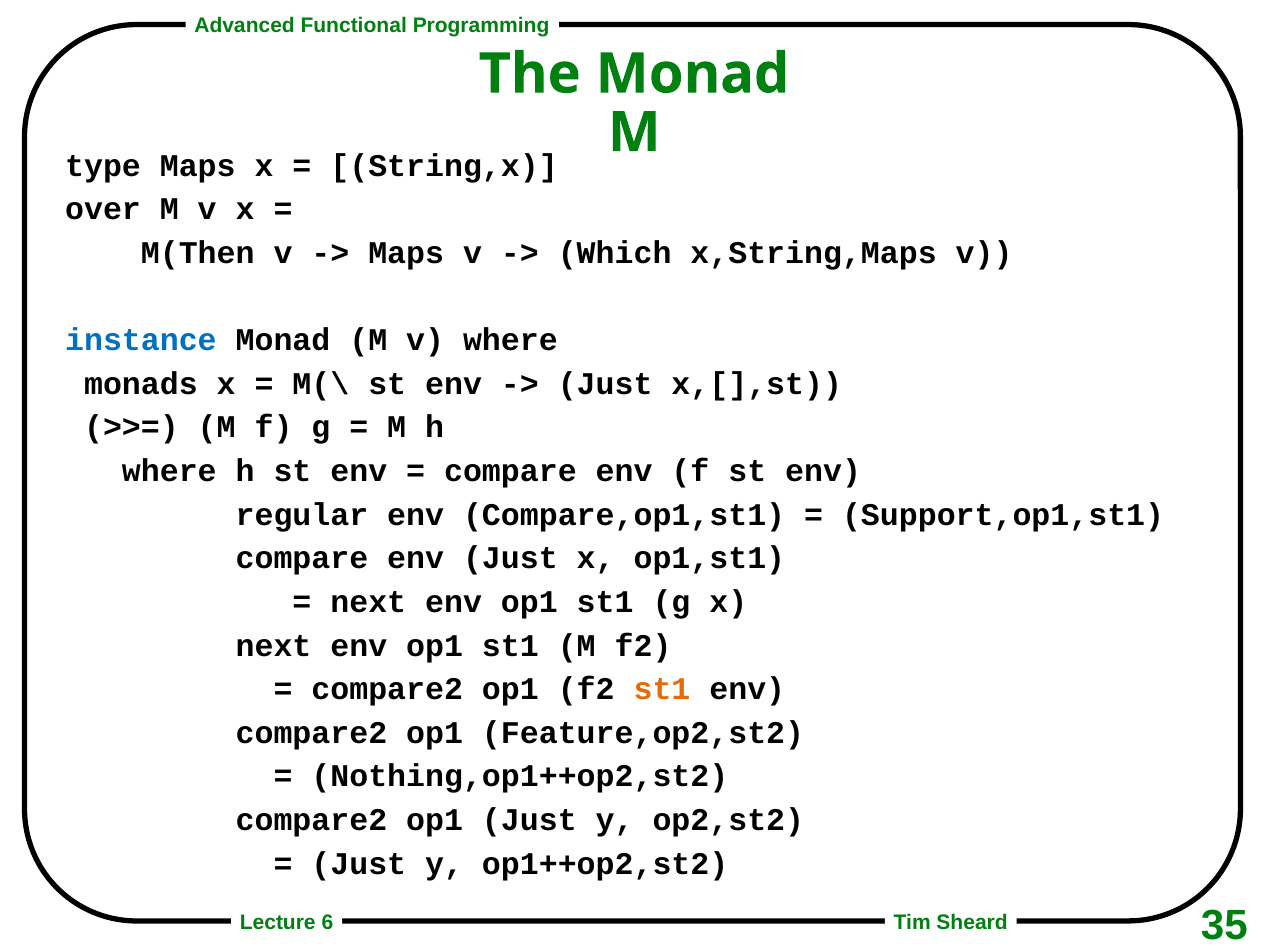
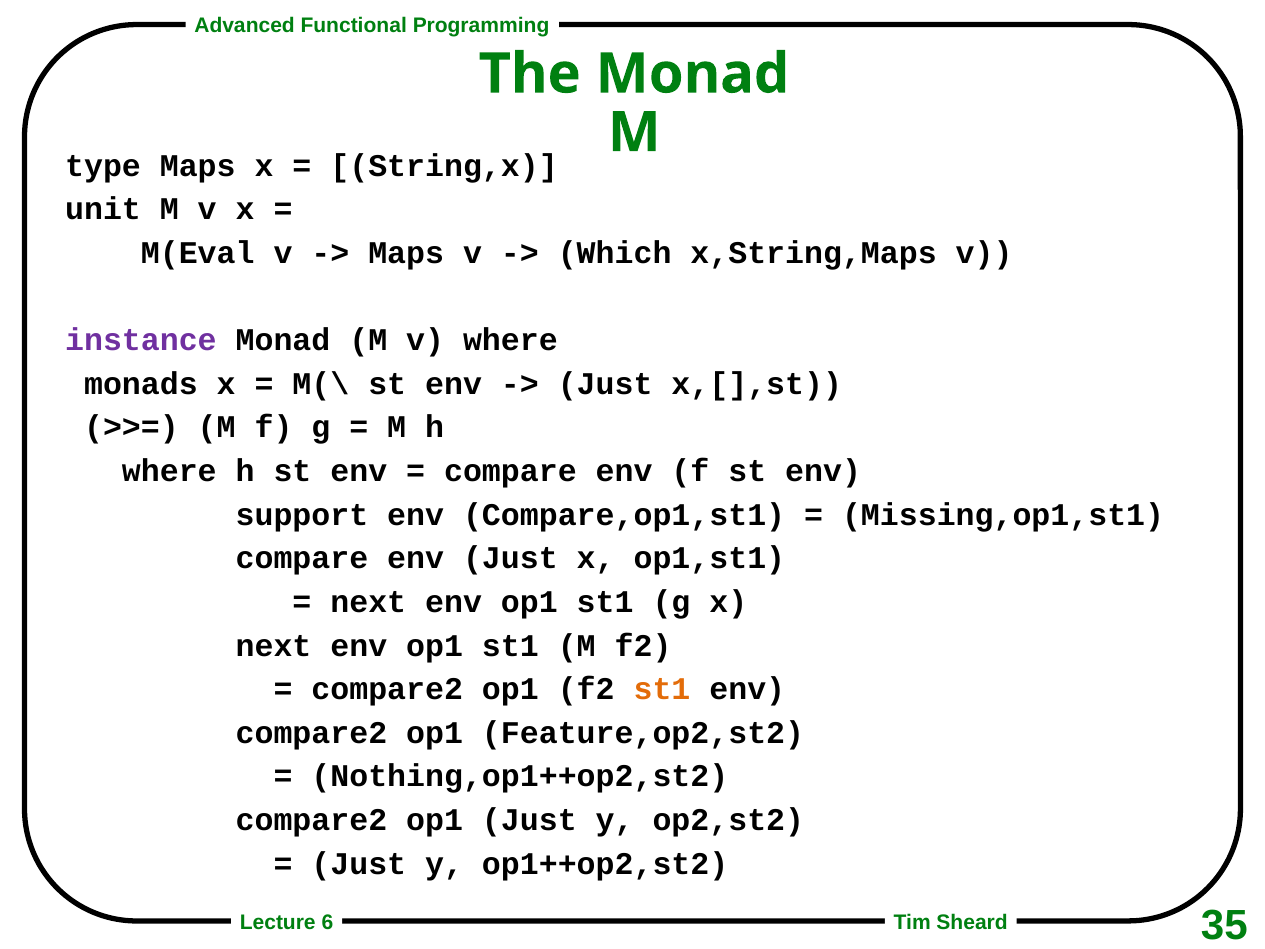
over: over -> unit (103, 210)
M(Then: M(Then -> M(Eval (198, 253)
instance colour: blue -> purple (141, 340)
regular: regular -> support (302, 515)
Support,op1,st1: Support,op1,st1 -> Missing,op1,st1 (1003, 515)
